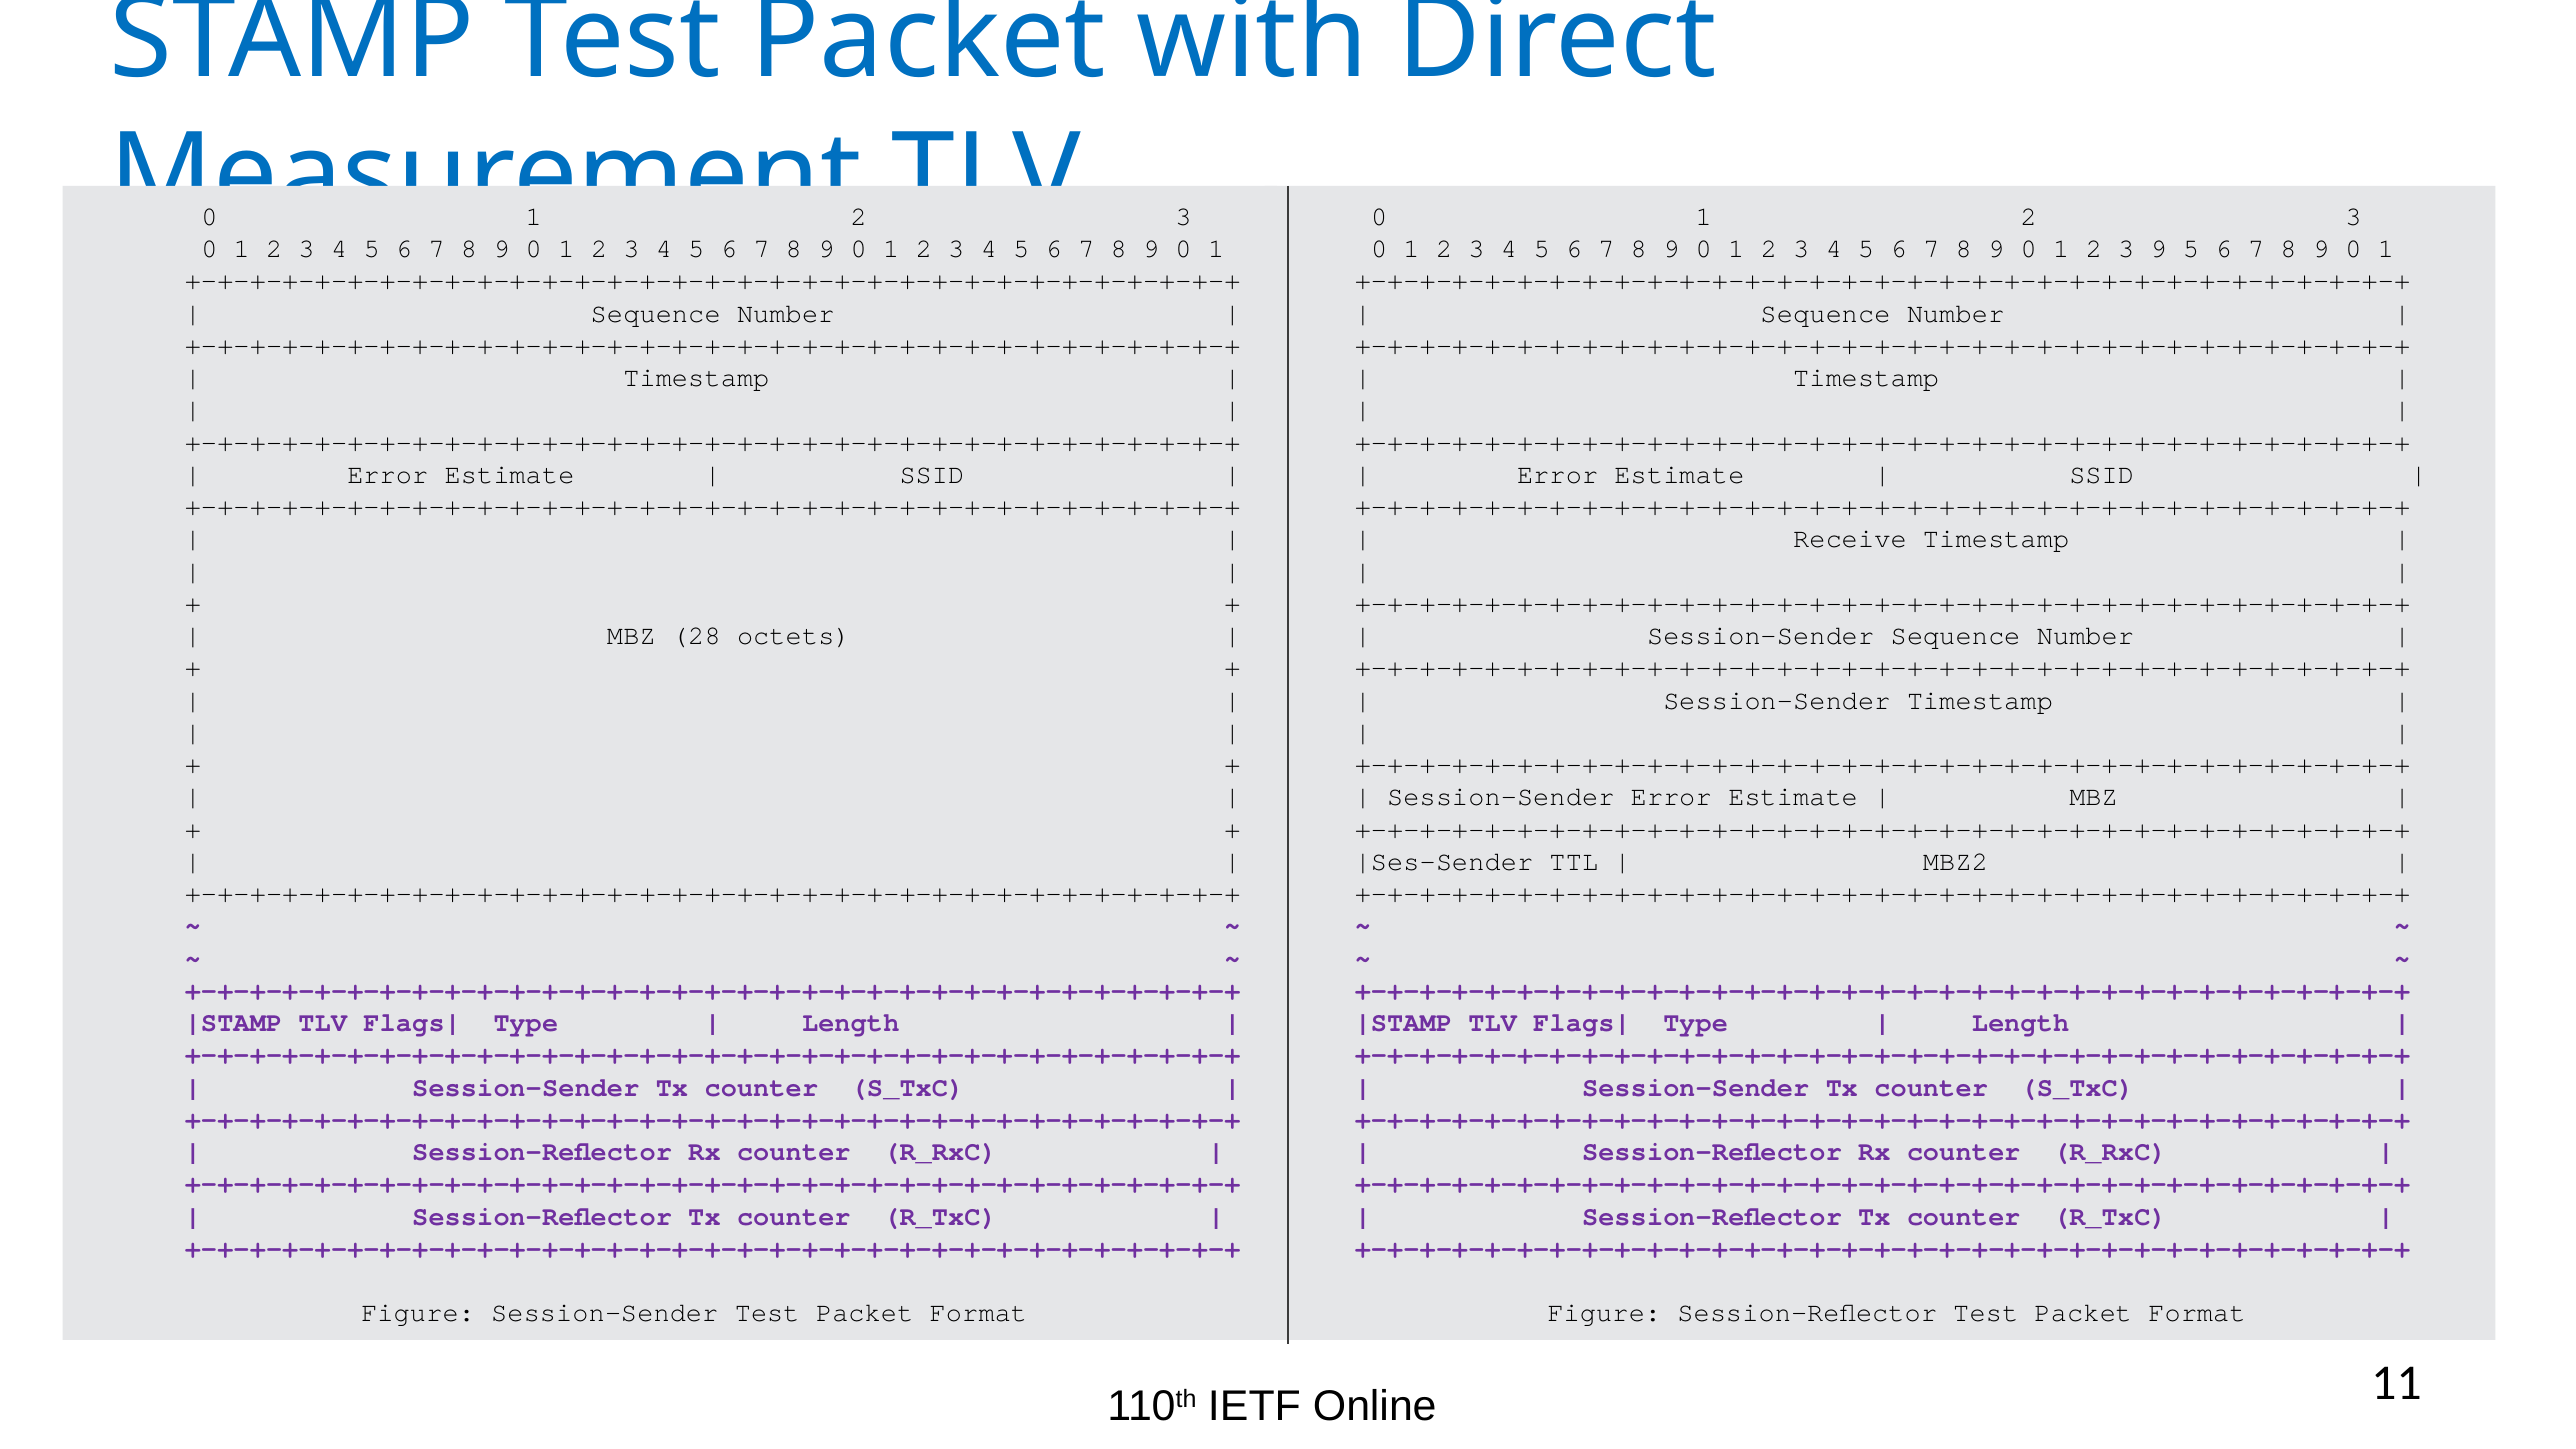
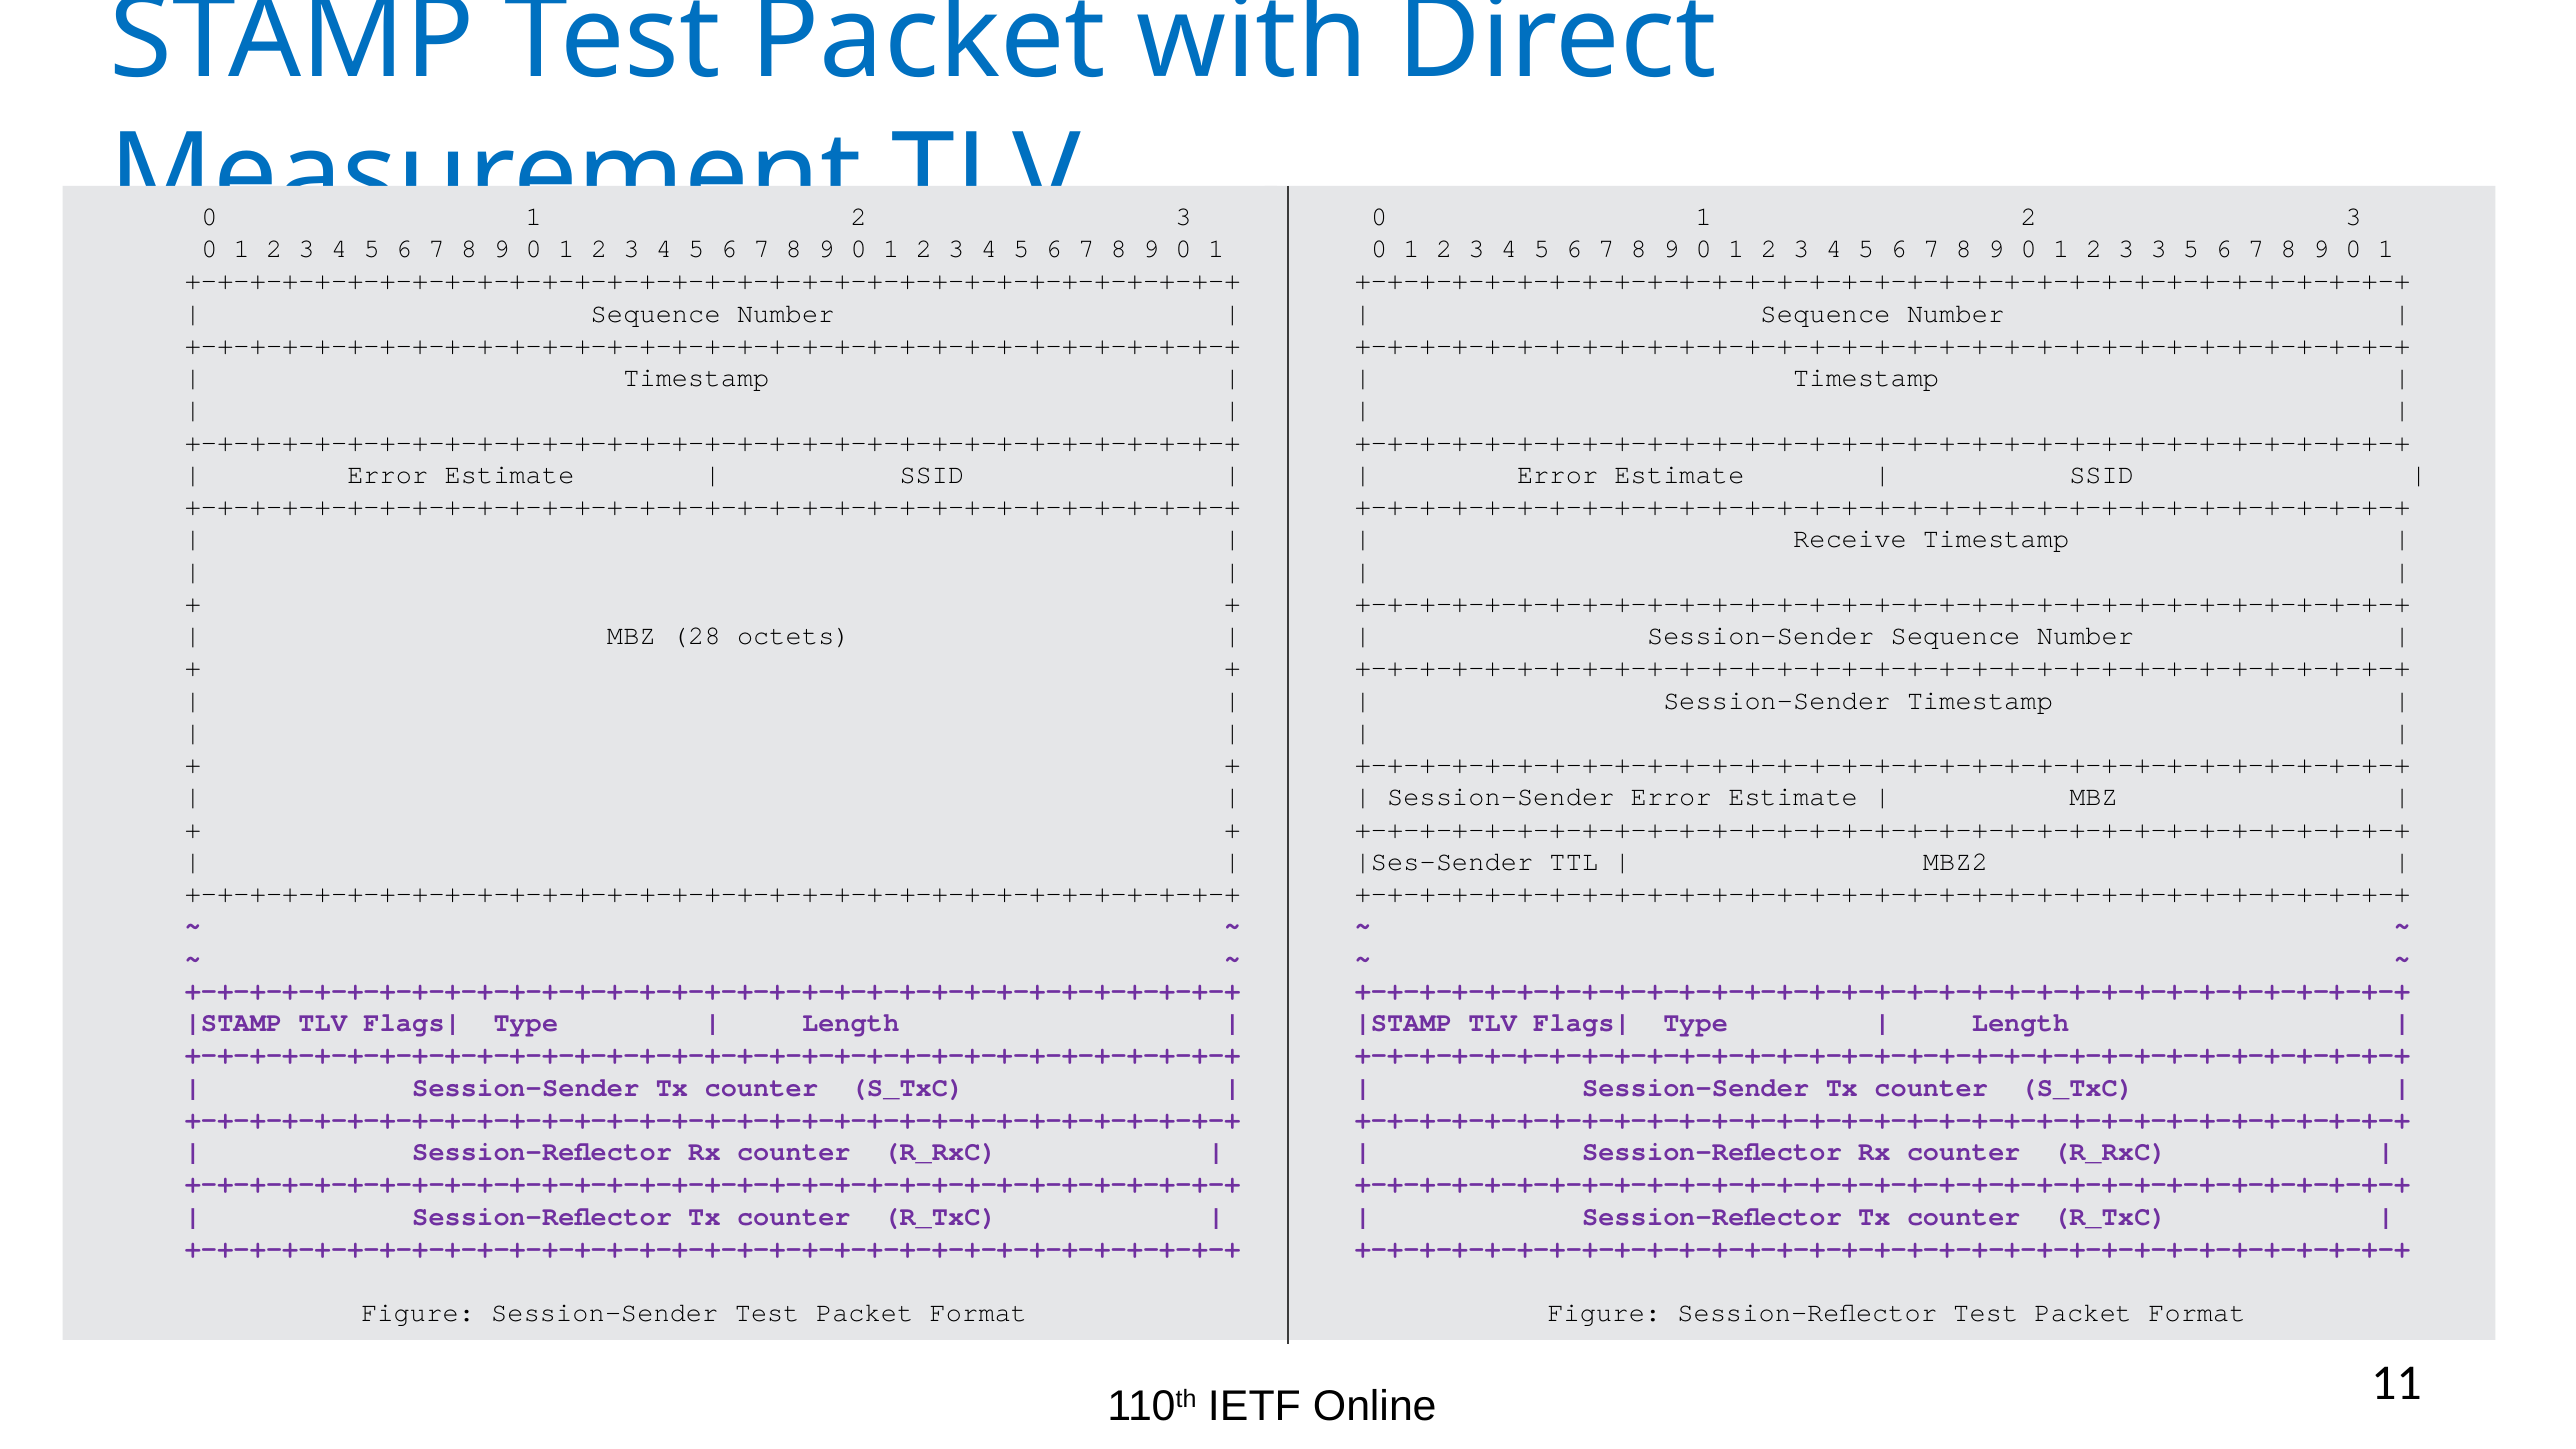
3 9: 9 -> 3 (2159, 249)
